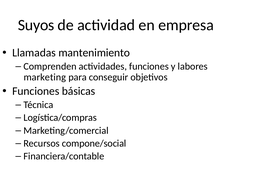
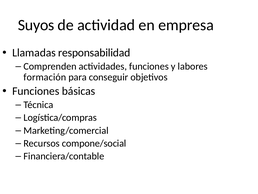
mantenimiento: mantenimiento -> responsabilidad (94, 53)
marketing: marketing -> formación (45, 77)
